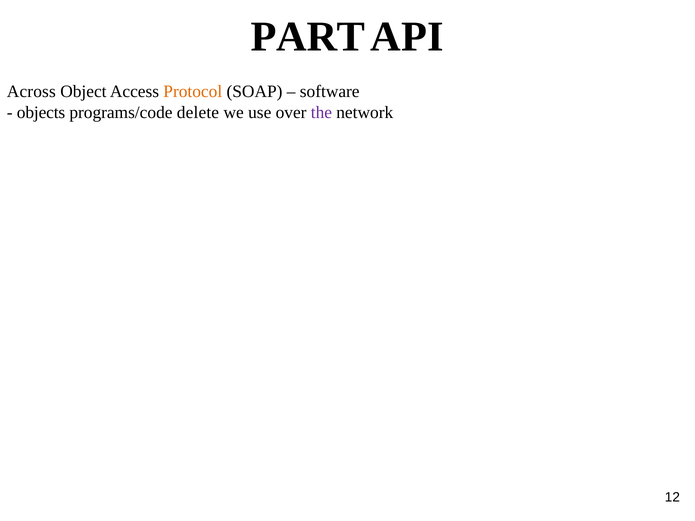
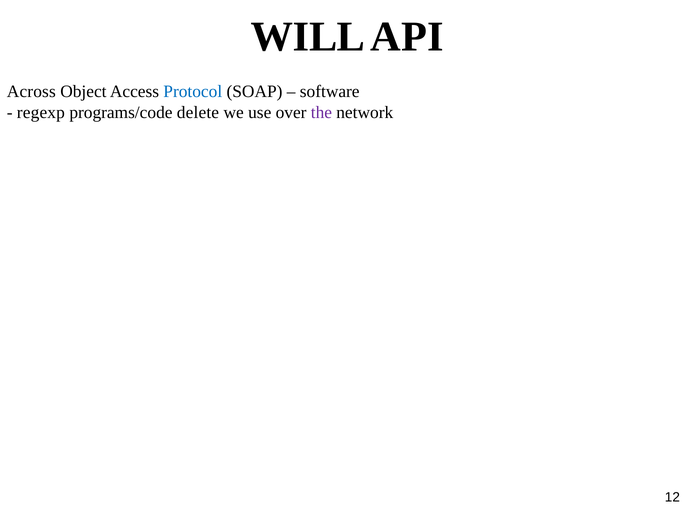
PART: PART -> WILL (308, 37)
Protocol colour: orange -> blue (193, 92)
objects: objects -> regexp (41, 113)
